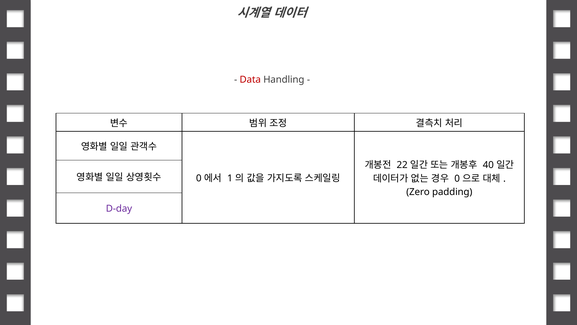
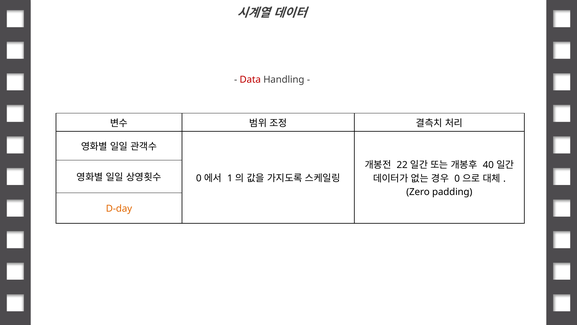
D-day colour: purple -> orange (119, 208)
